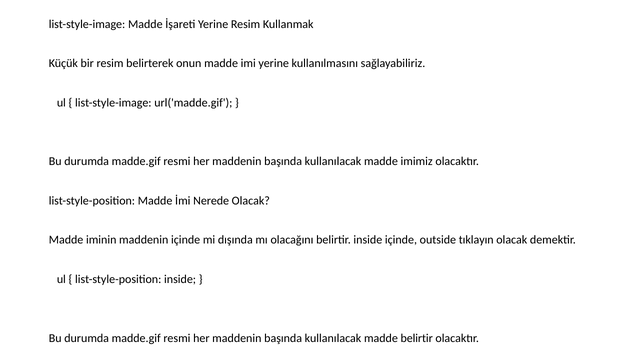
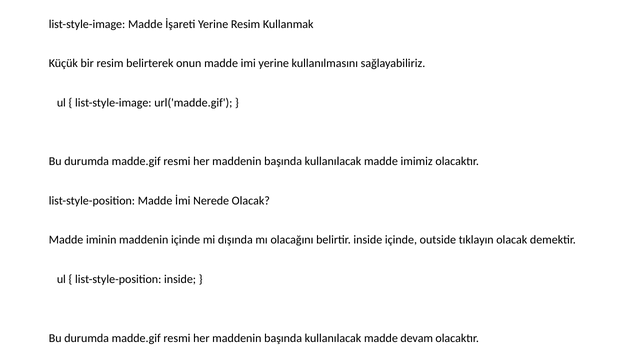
madde belirtir: belirtir -> devam (417, 338)
